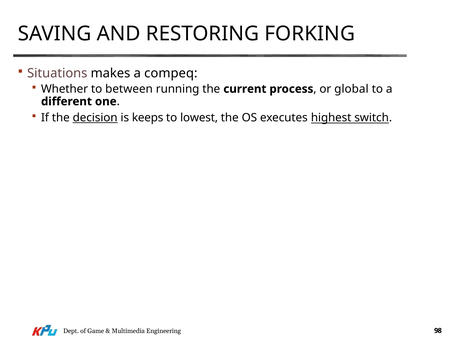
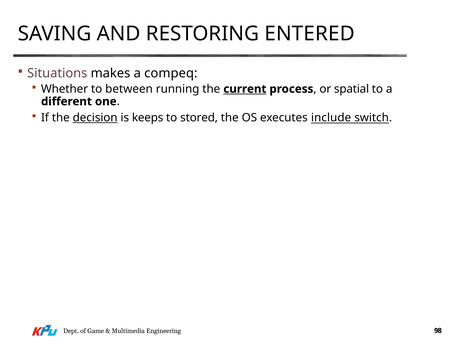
FORKING: FORKING -> ENTERED (310, 34)
current underline: none -> present (245, 89)
global: global -> spatial (352, 89)
lowest: lowest -> stored (199, 118)
highest: highest -> include (331, 118)
